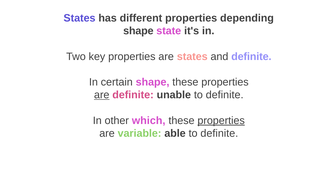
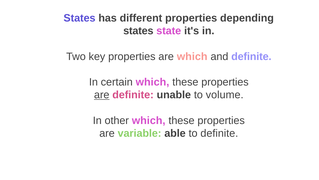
shape: shape -> states (138, 31)
are states: states -> which (192, 56)
certain shape: shape -> which (153, 82)
unable to definite: definite -> volume (225, 95)
properties underline: present -> none (221, 120)
